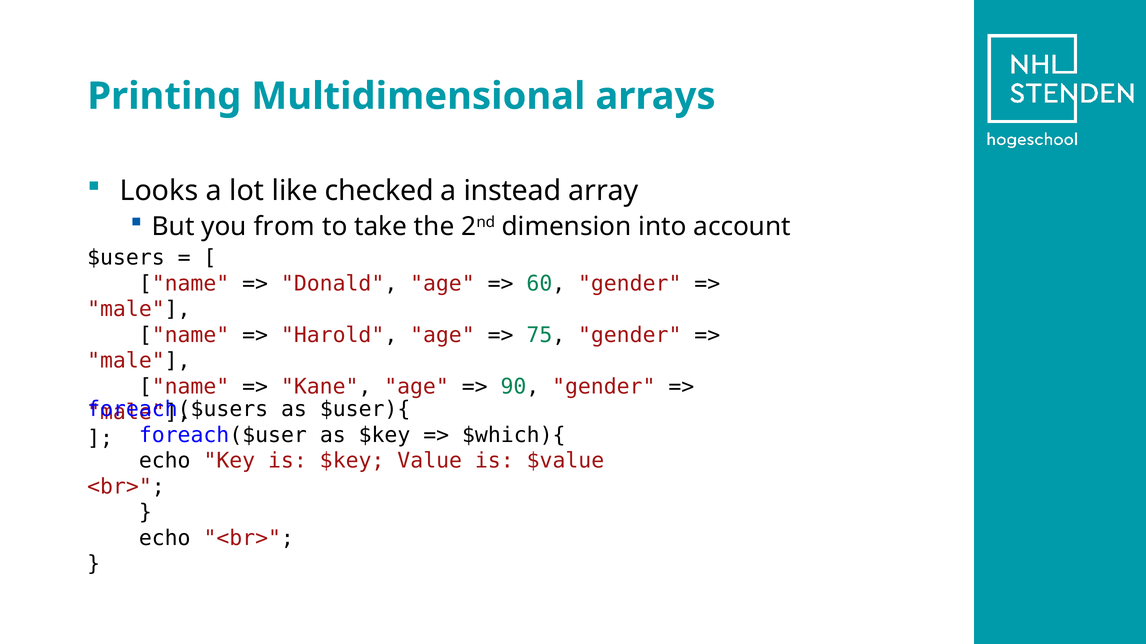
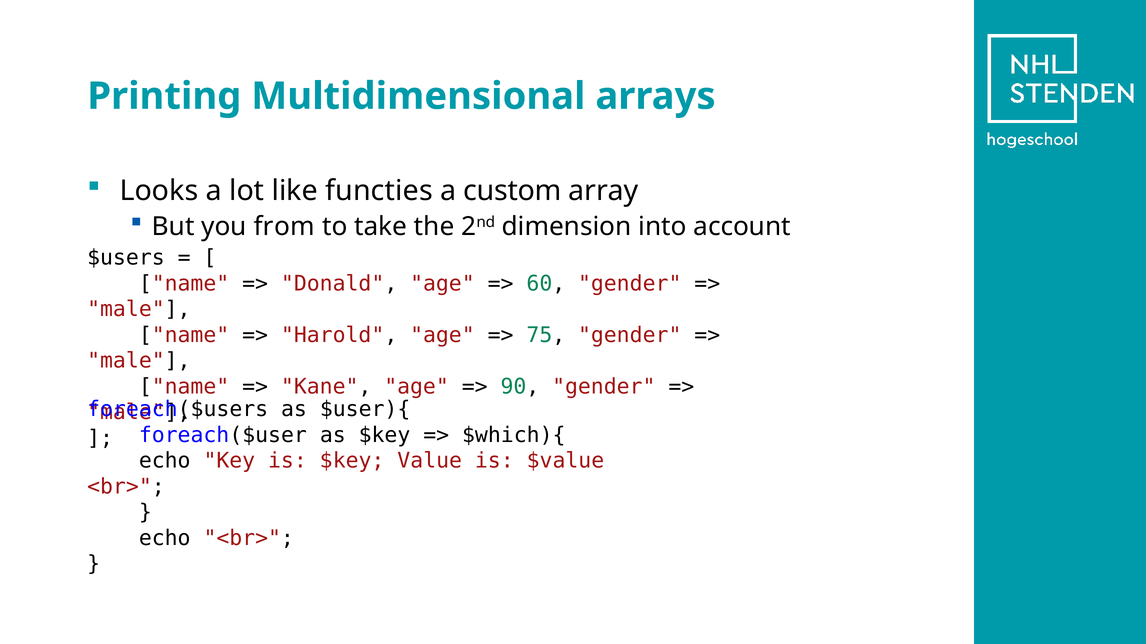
checked: checked -> functies (379, 191)
instead: instead -> custom (513, 191)
